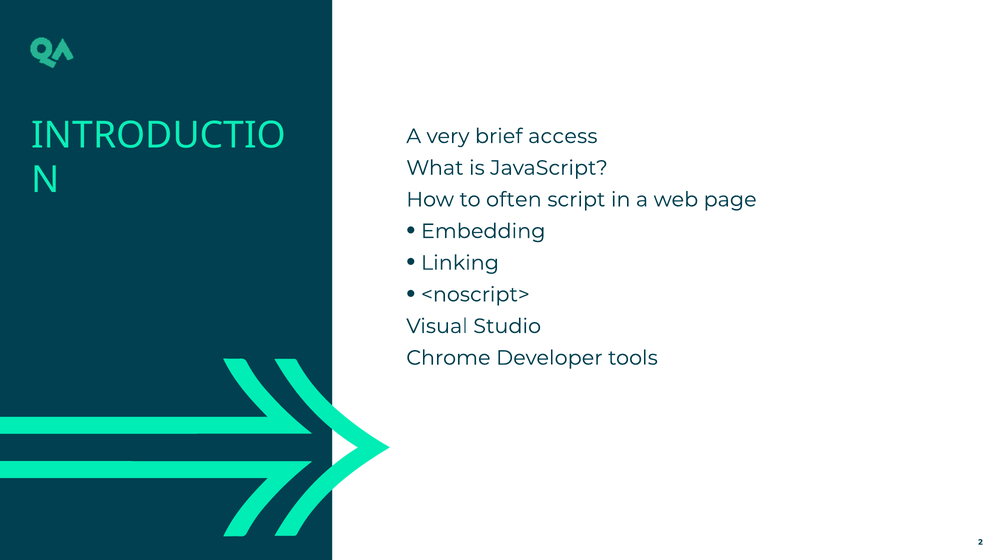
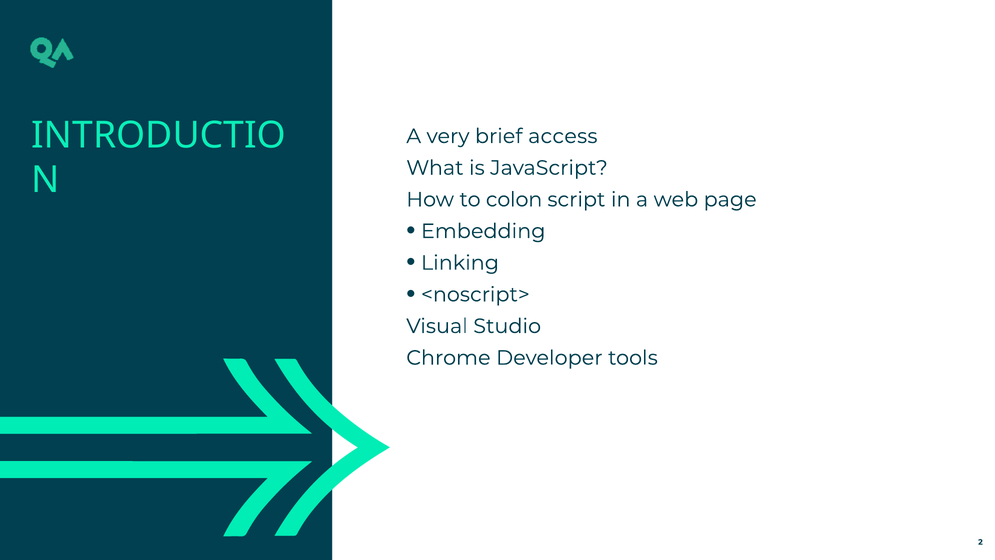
often: often -> colon (514, 199)
